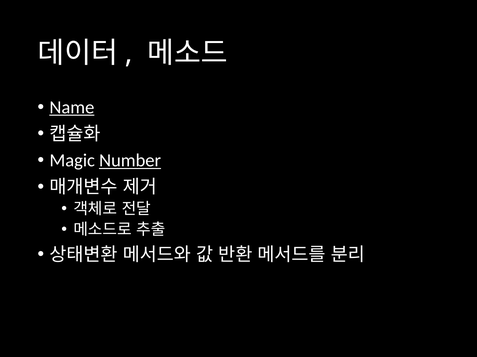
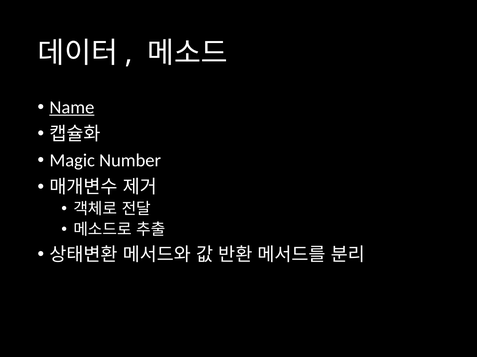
Number underline: present -> none (130, 161)
